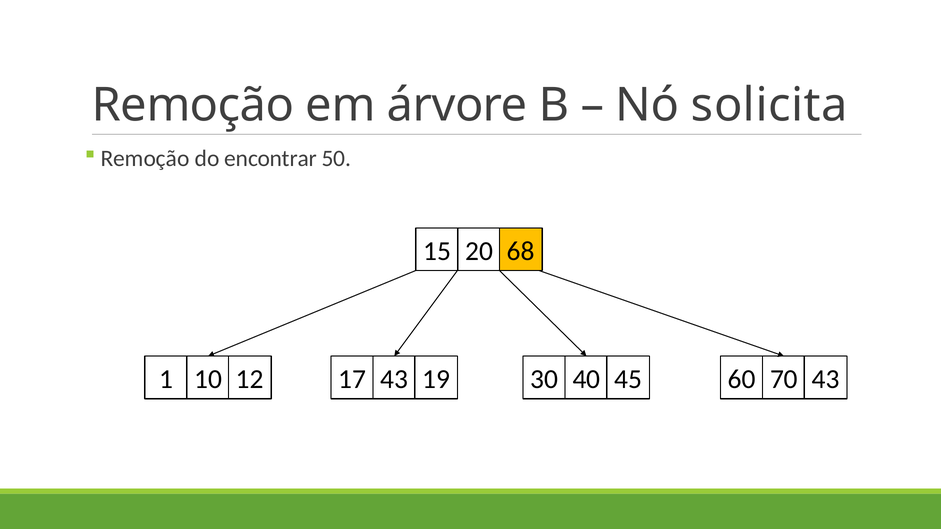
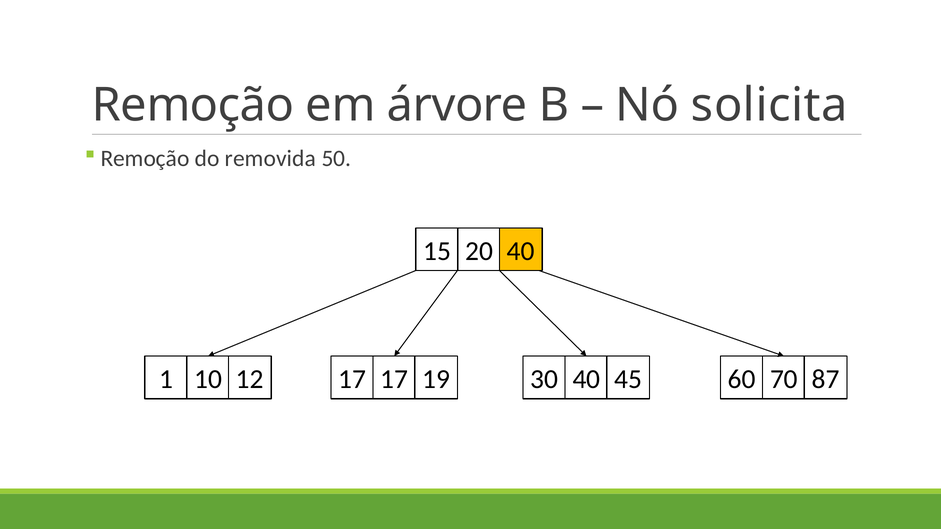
encontrar: encontrar -> removida (270, 159)
20 68: 68 -> 40 (521, 251)
17 43: 43 -> 17 (394, 380)
70 43: 43 -> 87 (826, 380)
